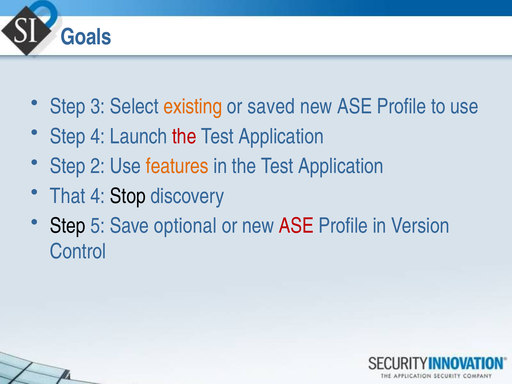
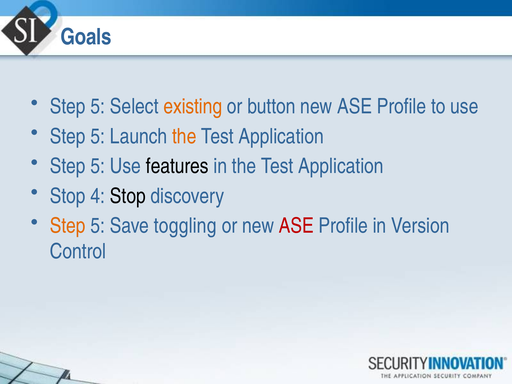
3: 3 -> 5 (98, 106)
saved: saved -> button (271, 106)
4: 4 -> 5 (98, 136)
the colour: red -> orange (184, 136)
2: 2 -> 5 (98, 166)
features colour: orange -> black (177, 166)
That: That -> Stop (68, 196)
Step colour: black -> orange (68, 226)
optional: optional -> toggling (185, 226)
